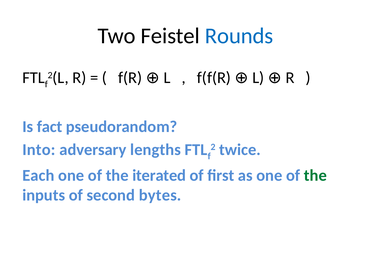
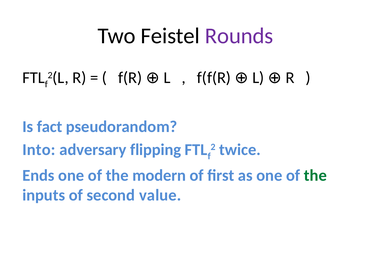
Rounds colour: blue -> purple (239, 36)
lengths: lengths -> flipping (156, 150)
Each: Each -> Ends (38, 176)
iterated: iterated -> modern (159, 176)
bytes: bytes -> value (160, 195)
